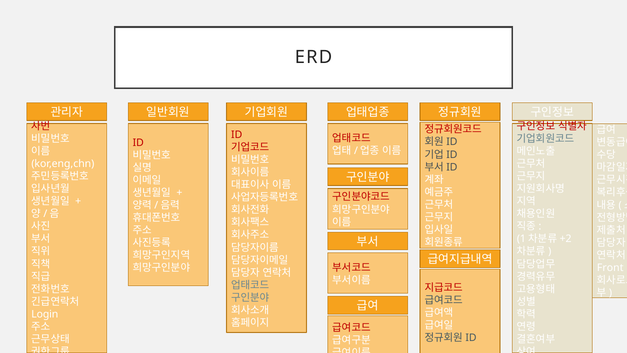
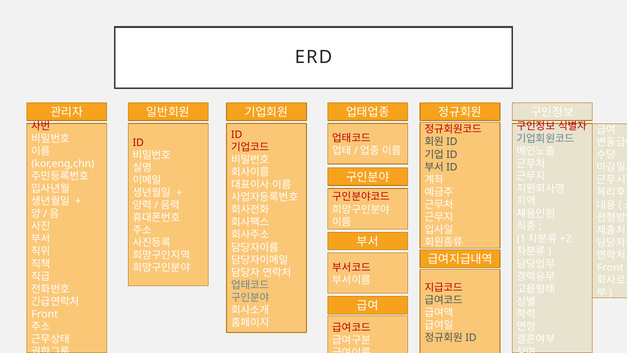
Login: Login -> Front (45, 314)
